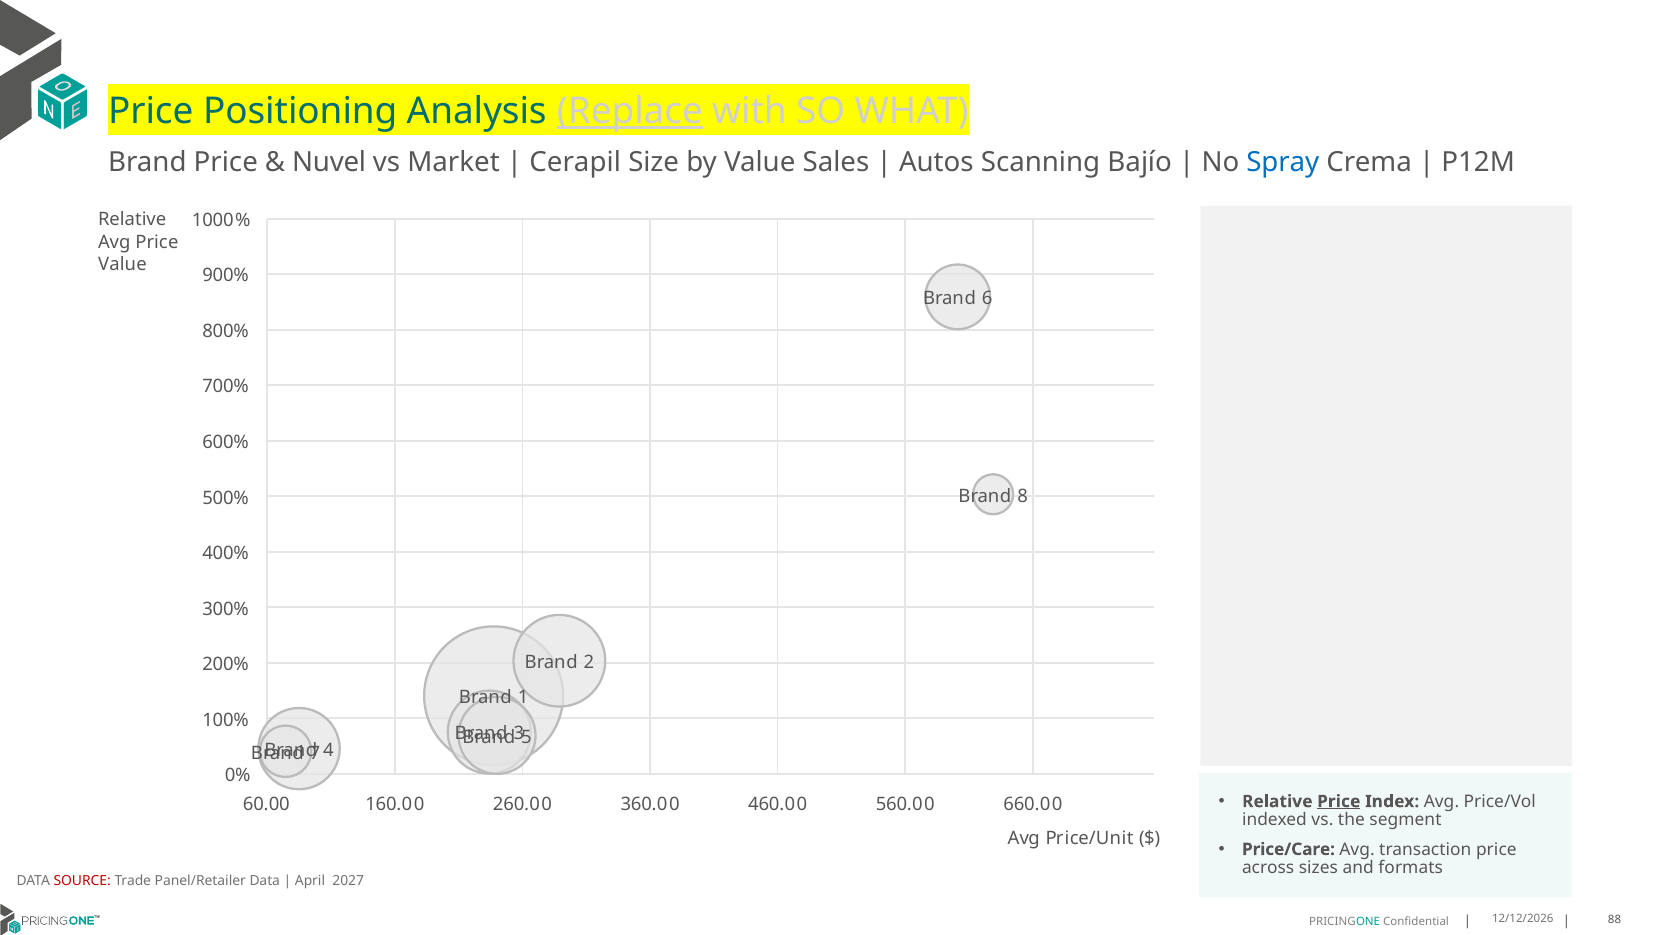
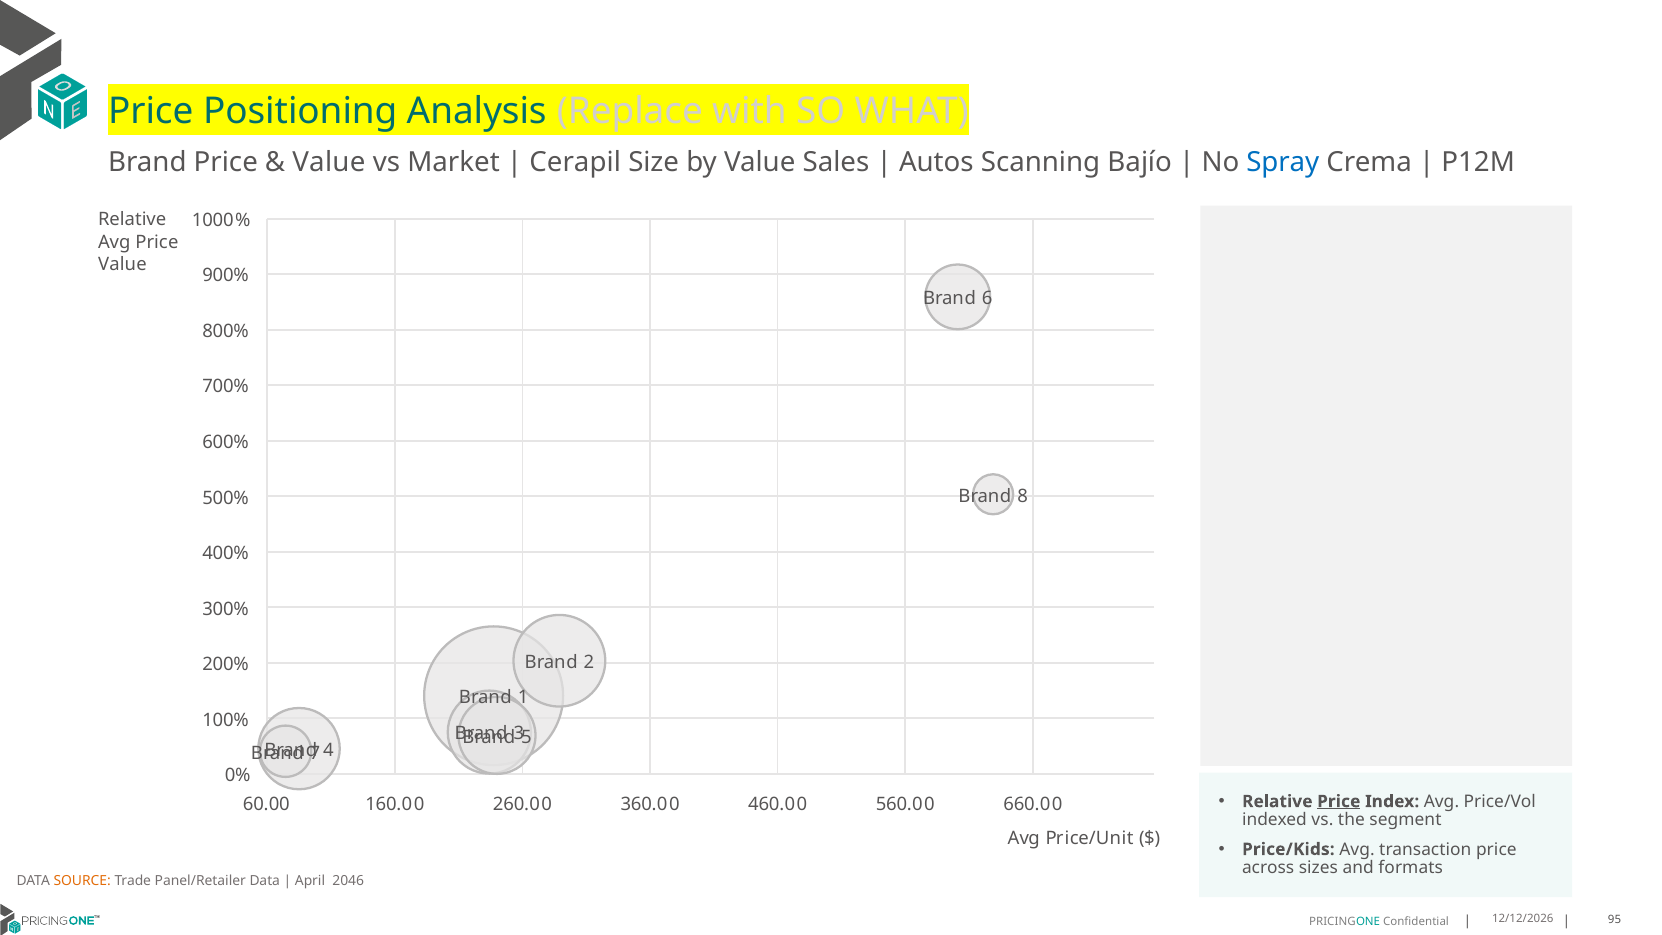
Replace underline: present -> none (630, 112)
Nuvel: Nuvel -> Value (329, 162)
Price/Care: Price/Care -> Price/Kids (1288, 849)
SOURCE colour: red -> orange (82, 881)
2027: 2027 -> 2046 (348, 881)
88: 88 -> 95 (1614, 919)
